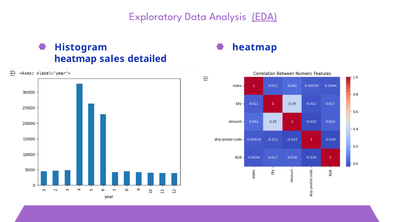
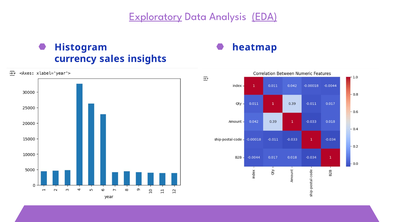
Exploratory underline: none -> present (155, 16)
heatmap: heatmap -> currency (75, 59)
detailed: detailed -> insights (147, 59)
